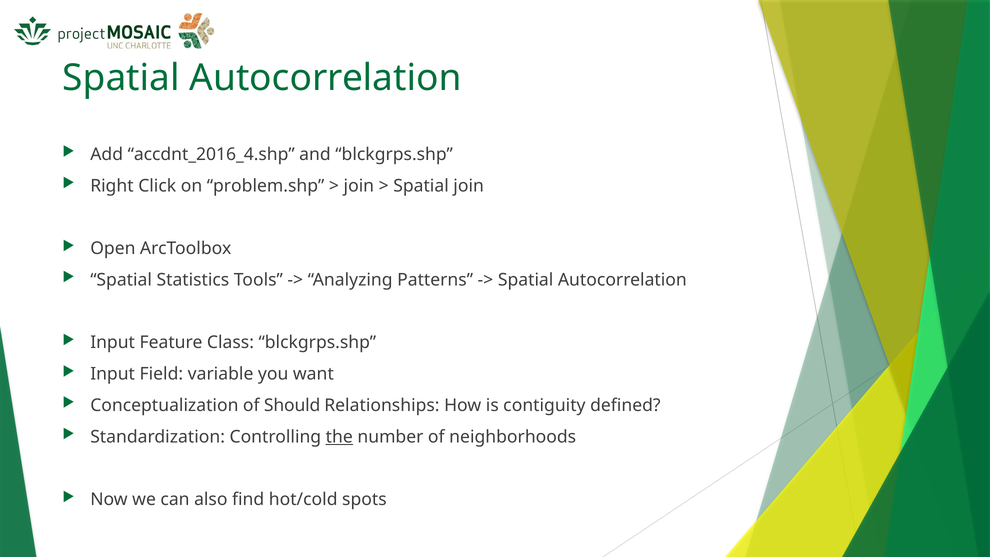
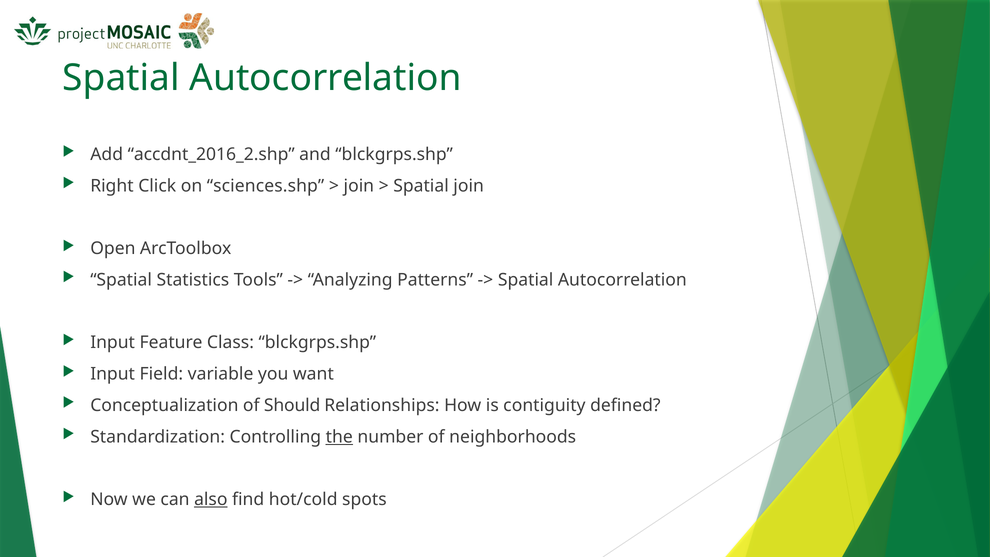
accdnt_2016_4.shp: accdnt_2016_4.shp -> accdnt_2016_2.shp (211, 154)
problem.shp: problem.shp -> sciences.shp (266, 186)
also underline: none -> present (211, 499)
